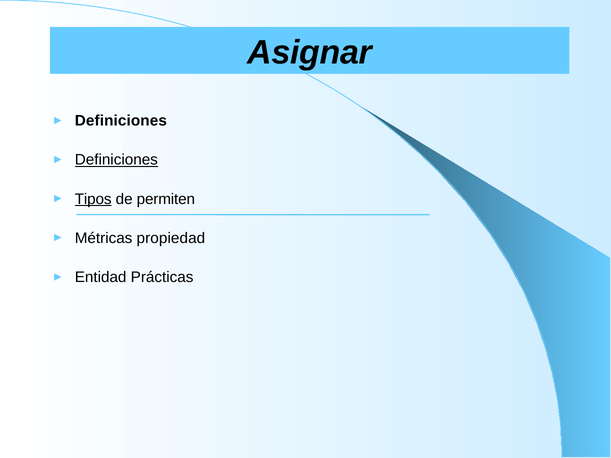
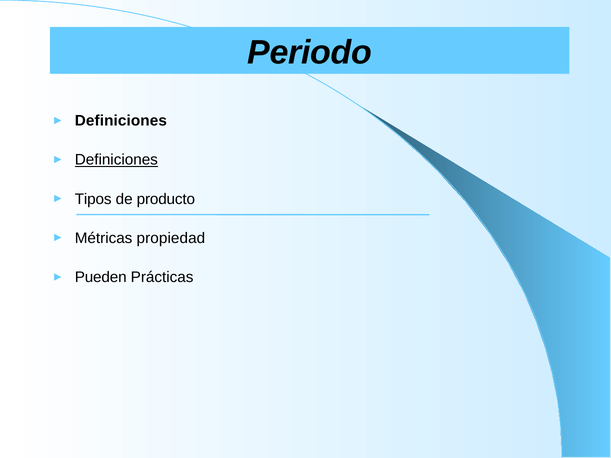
Asignar: Asignar -> Periodo (310, 53)
Tipos underline: present -> none (93, 199)
permiten: permiten -> producto (166, 199)
Entidad: Entidad -> Pueden (101, 277)
